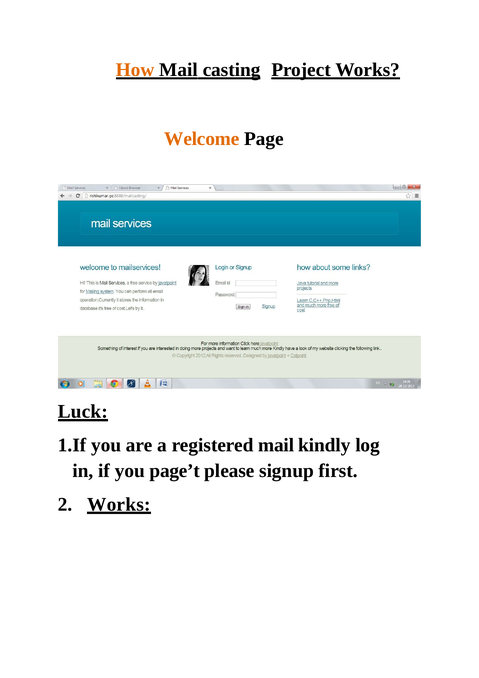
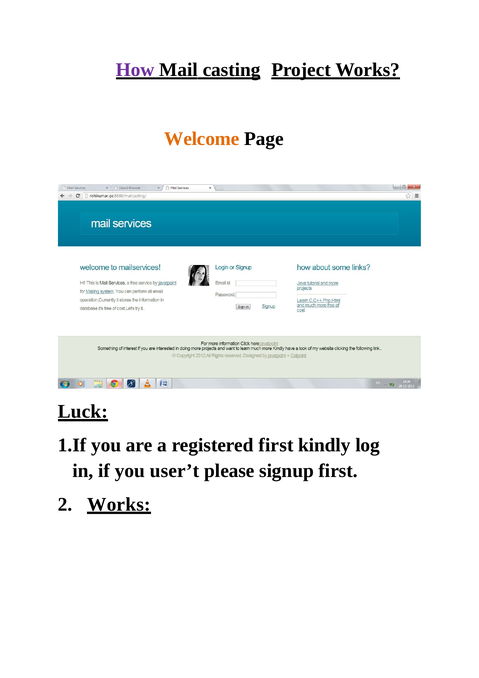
How colour: orange -> purple (135, 70)
registered mail: mail -> first (276, 445)
page’t: page’t -> user’t (175, 471)
